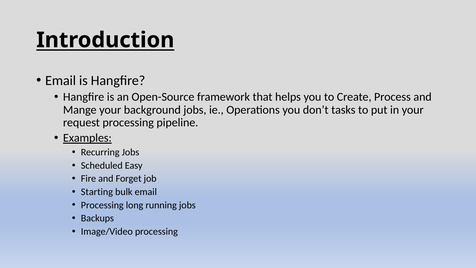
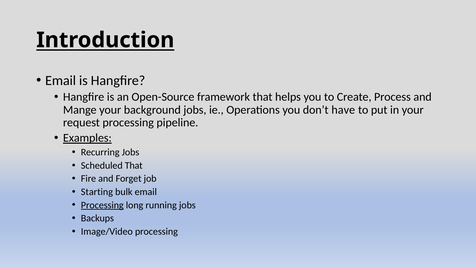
tasks: tasks -> have (343, 110)
Scheduled Easy: Easy -> That (134, 165)
Processing underline: none -> present (102, 205)
